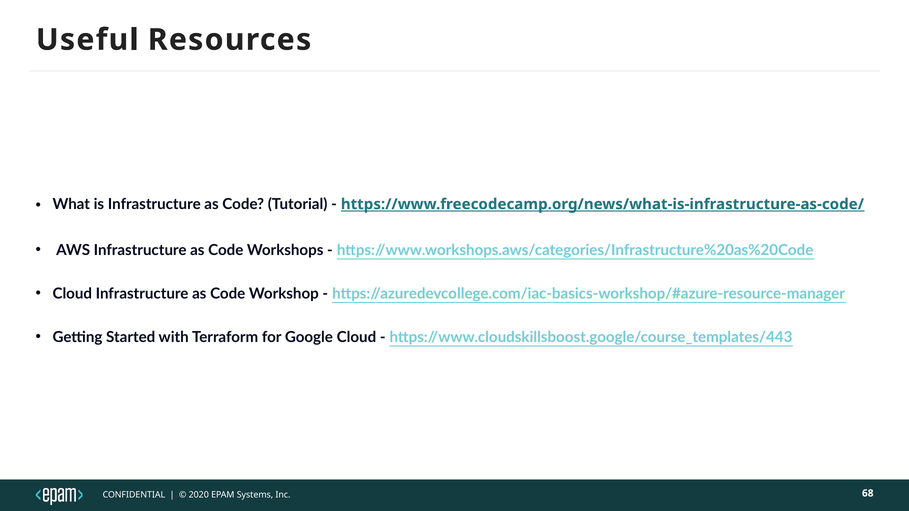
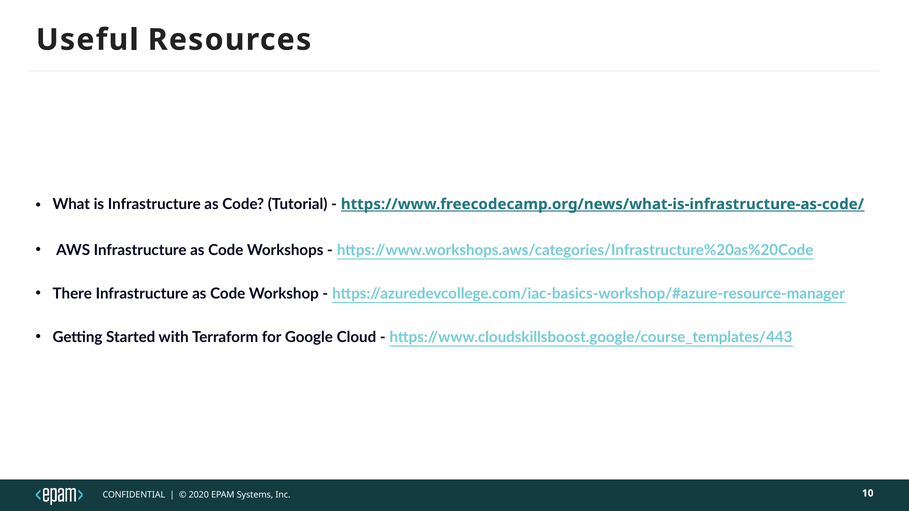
Cloud: Cloud -> There (72, 294)
68: 68 -> 10 (868, 494)
